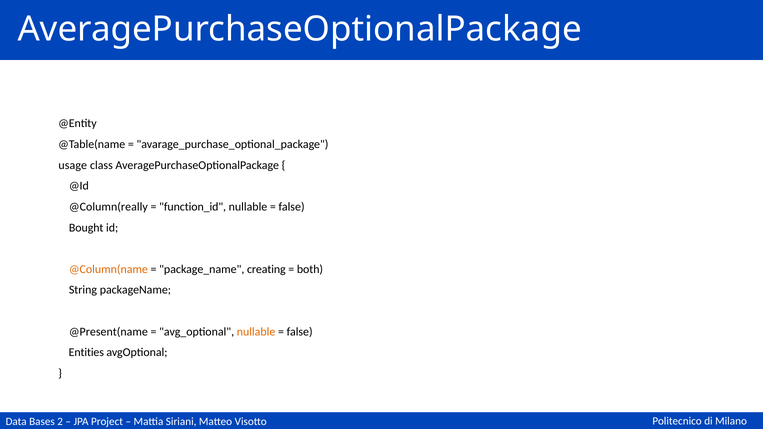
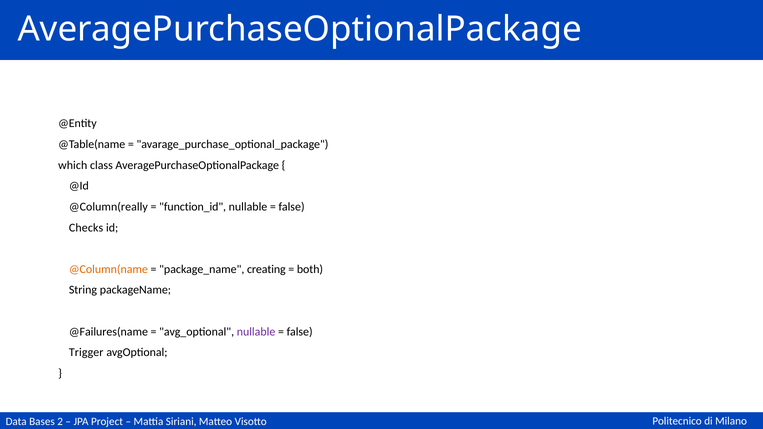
usage: usage -> which (73, 165)
Bought: Bought -> Checks (86, 228)
@Present(name: @Present(name -> @Failures(name (108, 332)
nullable colour: orange -> purple (256, 332)
Entities: Entities -> Trigger (86, 353)
